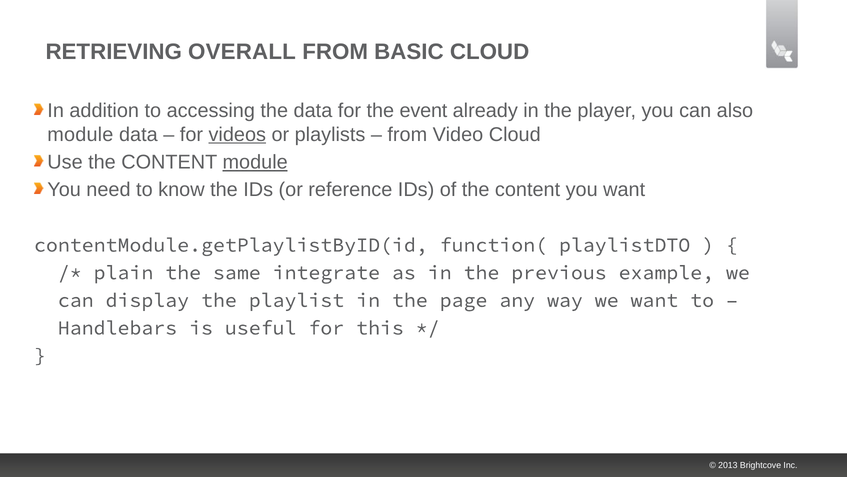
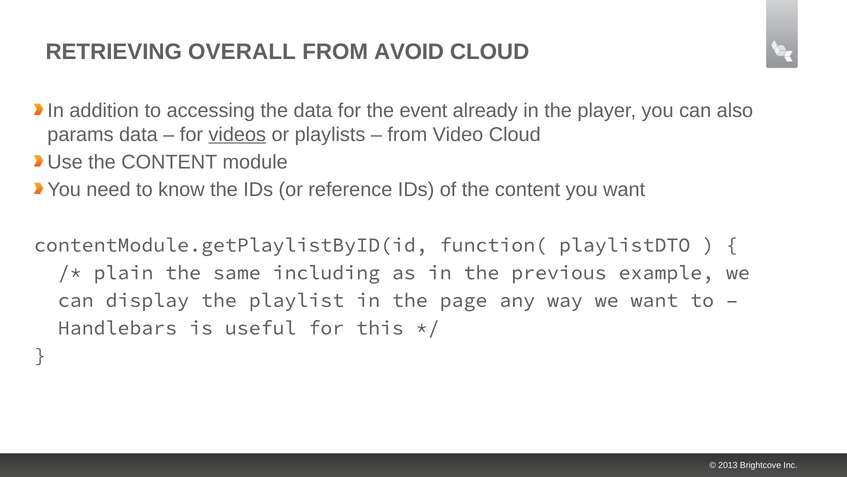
BASIC: BASIC -> AVOID (409, 52)
module: module -> params (80, 134)
module underline: present -> none (255, 162)
integrate: integrate -> including (326, 272)
